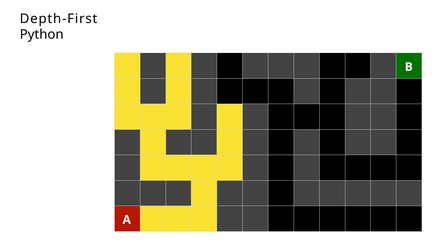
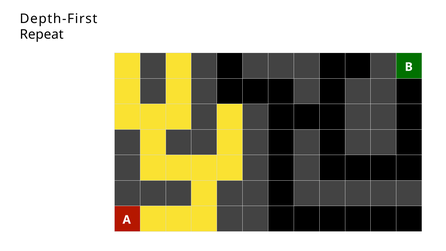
Python: Python -> Repeat (42, 35)
